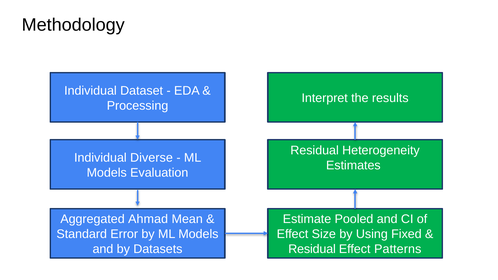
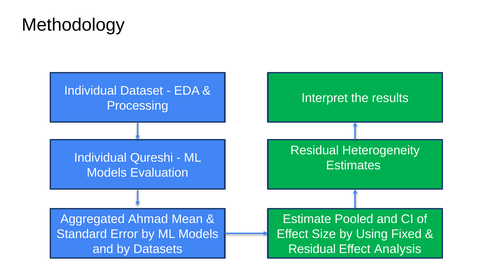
Diverse: Diverse -> Qureshi (152, 158)
Patterns: Patterns -> Analysis (398, 249)
